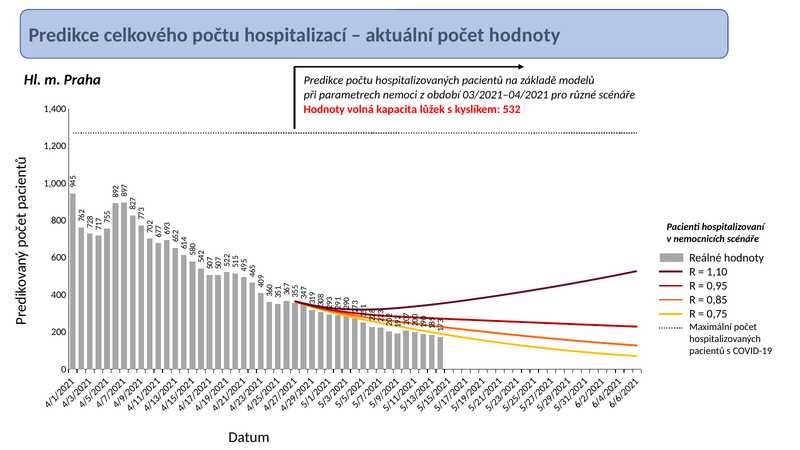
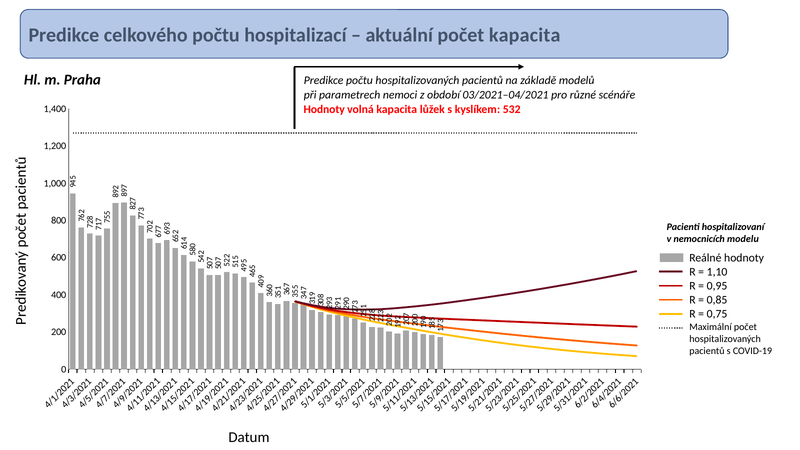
počet hodnoty: hodnoty -> kapacita (525, 35)
nemocnicích scénáře: scénáře -> modelu (743, 239)
